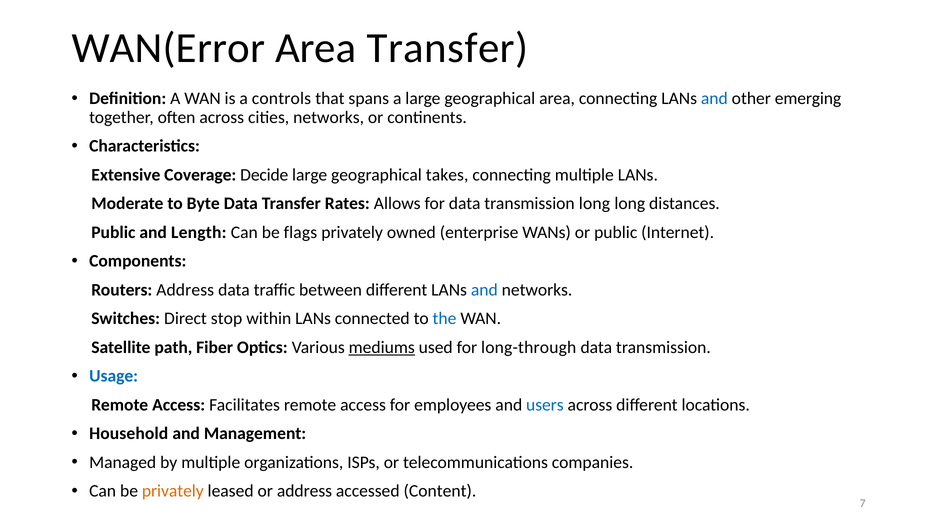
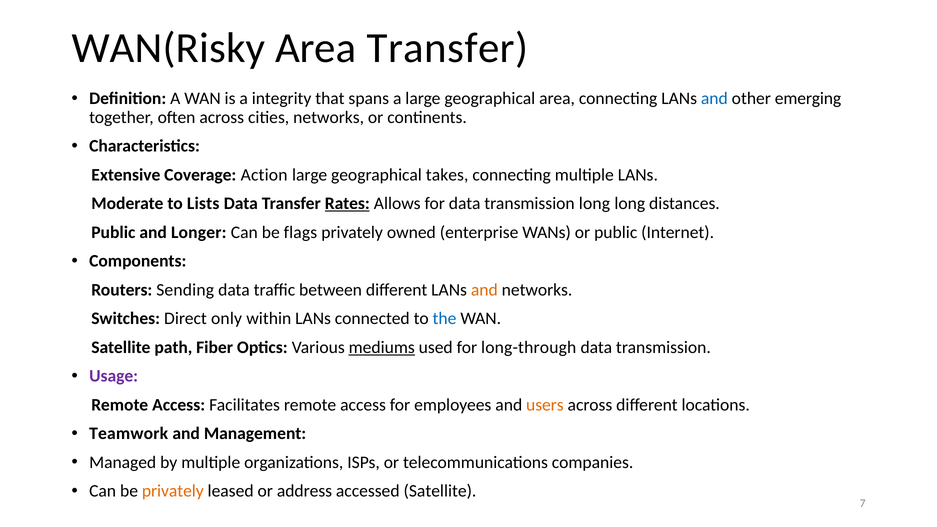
WAN(Error: WAN(Error -> WAN(Risky (168, 48)
controls: controls -> integrity (282, 98)
Decide: Decide -> Action (264, 175)
Byte: Byte -> Lists (203, 204)
Rates underline: none -> present (347, 204)
Length: Length -> Longer (199, 232)
Routers Address: Address -> Sending (185, 290)
and colour: blue -> orange (484, 290)
stop: stop -> only (227, 319)
Usage colour: blue -> purple (114, 376)
users colour: blue -> orange (545, 405)
Household: Household -> Teamwork (129, 434)
accessed Content: Content -> Satellite (440, 491)
